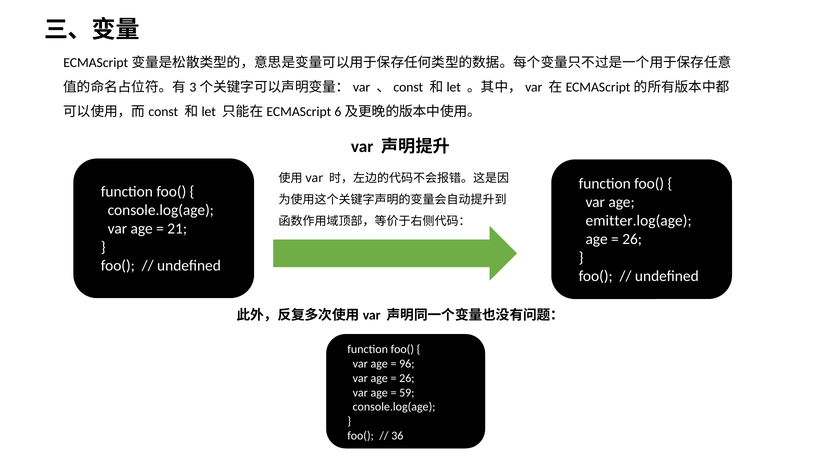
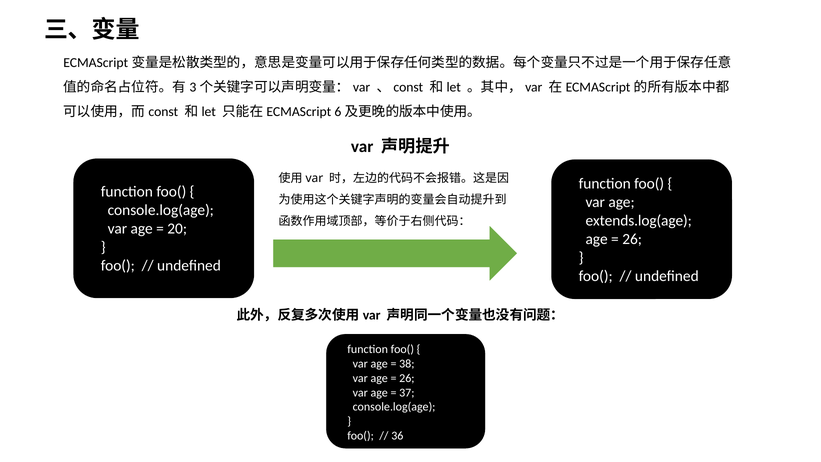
emitter.log(age: emitter.log(age -> extends.log(age (639, 220)
21: 21 -> 20 (177, 229)
96: 96 -> 38 (407, 364)
59: 59 -> 37 (407, 392)
